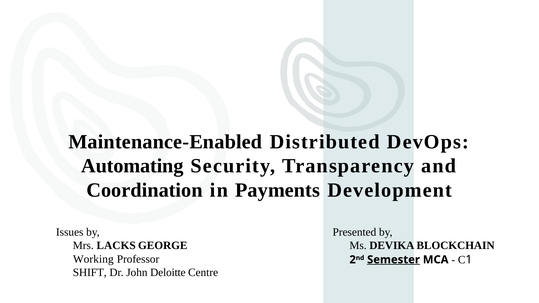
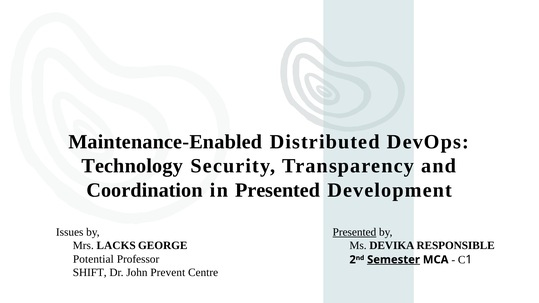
Automating: Automating -> Technology (132, 166)
in Payments: Payments -> Presented (278, 190)
Presented underline: none -> present (354, 232)
BLOCKCHAIN: BLOCKCHAIN -> RESPONSIBLE (456, 246)
Working: Working -> Potential (93, 259)
Deloitte: Deloitte -> Prevent (168, 273)
